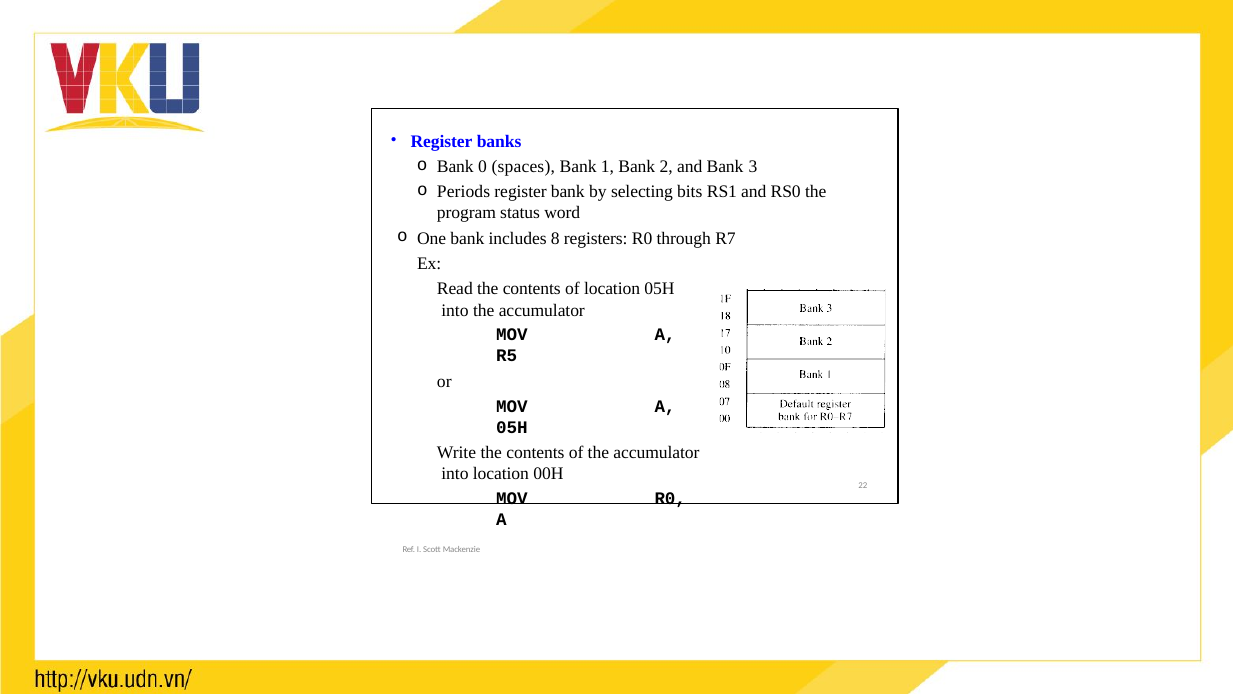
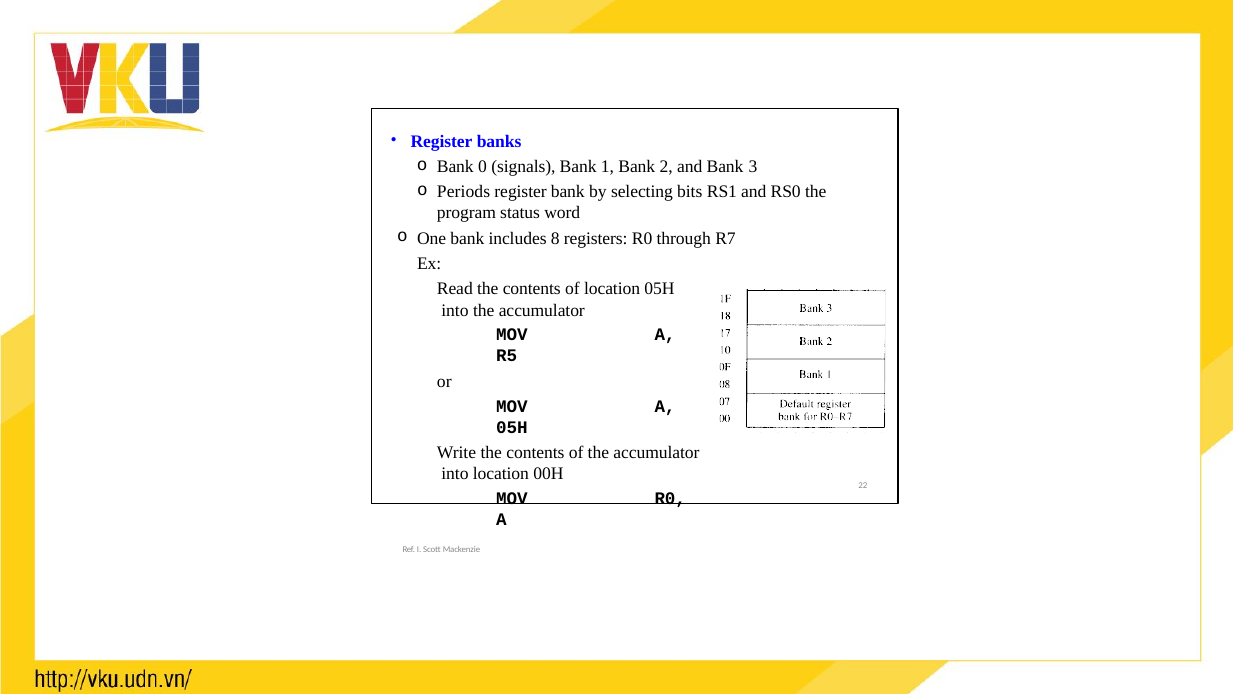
spaces: spaces -> signals (523, 167)
